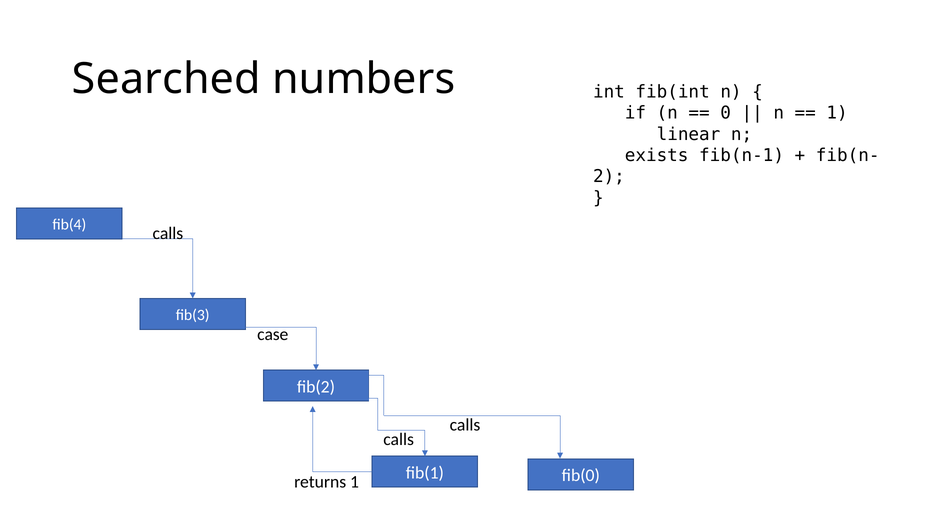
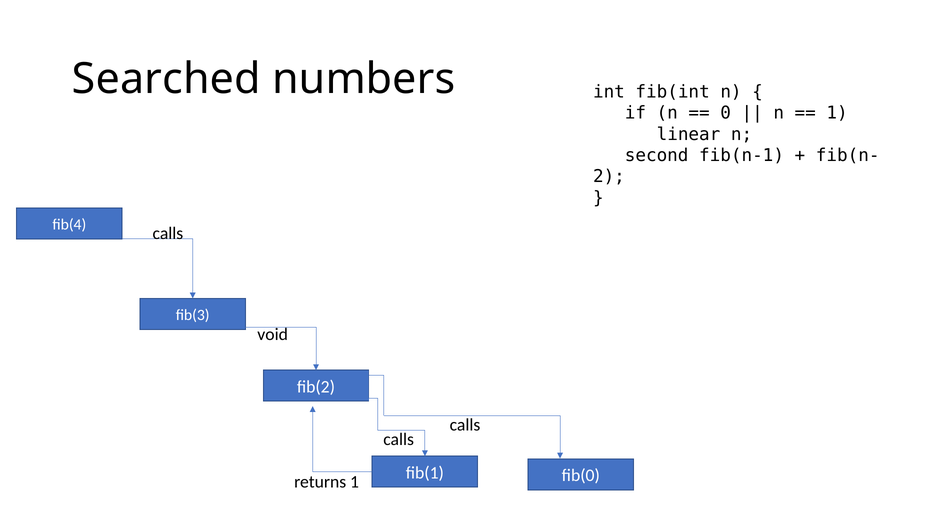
exists: exists -> second (657, 156)
case: case -> void (273, 334)
